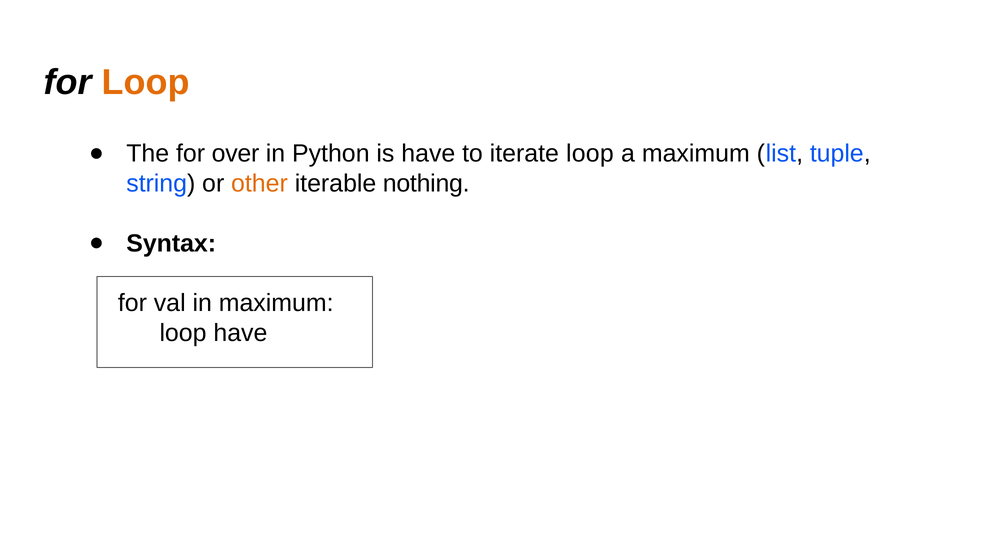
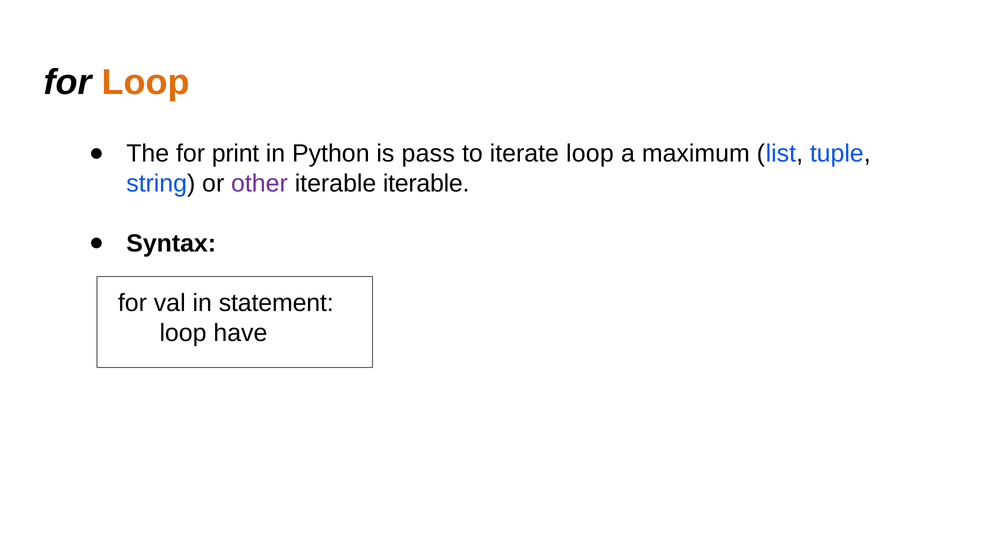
over: over -> print (236, 154)
is have: have -> pass (428, 154)
other colour: orange -> purple (259, 184)
iterable nothing: nothing -> iterable (426, 184)
in maximum: maximum -> statement (276, 303)
